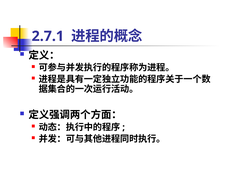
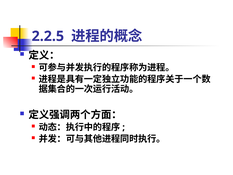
2.7.1: 2.7.1 -> 2.2.5 (48, 36)
